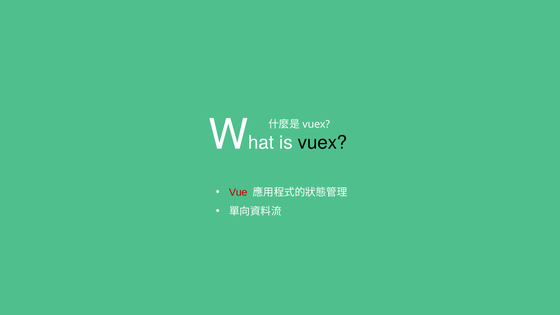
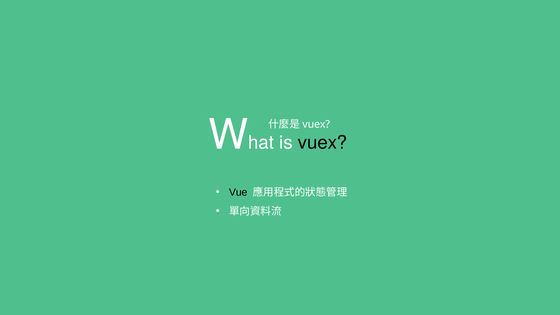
Vue colour: red -> black (238, 192)
